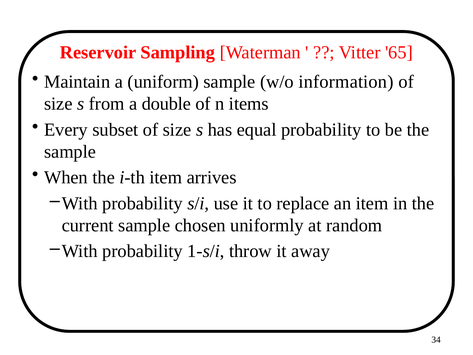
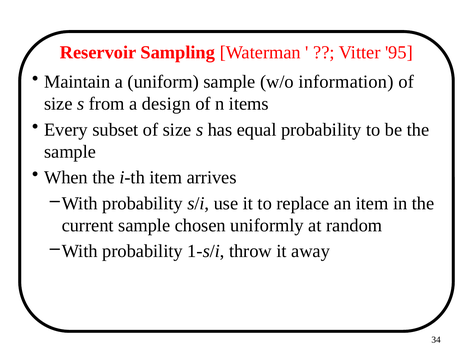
65: 65 -> 95 (399, 53)
double: double -> design (166, 104)
